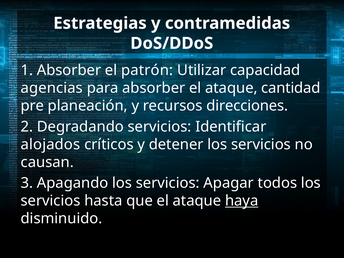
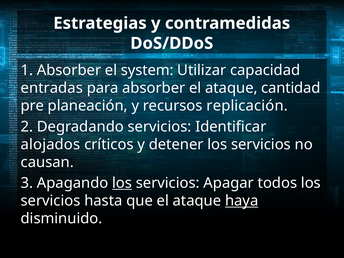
patrón: patrón -> system (147, 70)
agencias: agencias -> entradas (52, 88)
direcciones: direcciones -> replicación (247, 106)
los underline: none -> present (122, 183)
